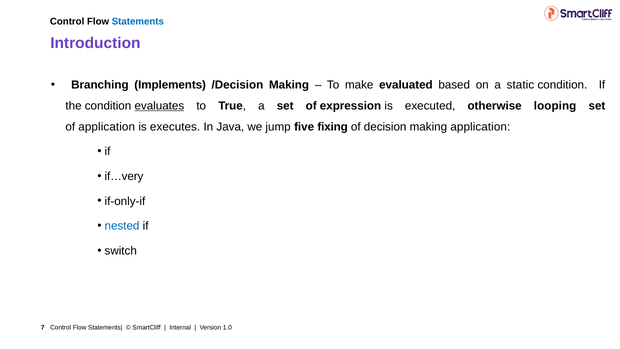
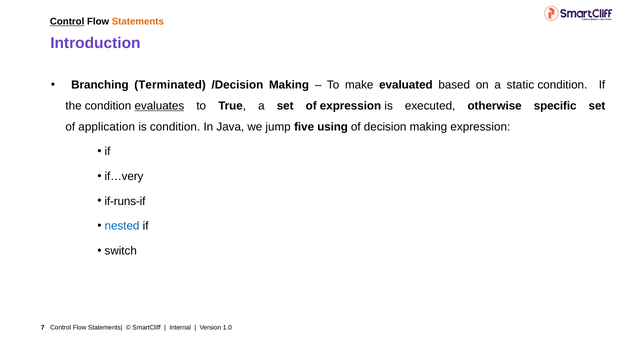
Control underline: none -> present (67, 22)
Statements colour: blue -> orange (138, 22)
Implements: Implements -> Terminated (170, 85)
looping: looping -> specific (555, 106)
is executes: executes -> condition (175, 127)
fixing: fixing -> using (333, 127)
making application: application -> expression (480, 127)
if-only-if: if-only-if -> if-runs-if (125, 201)
